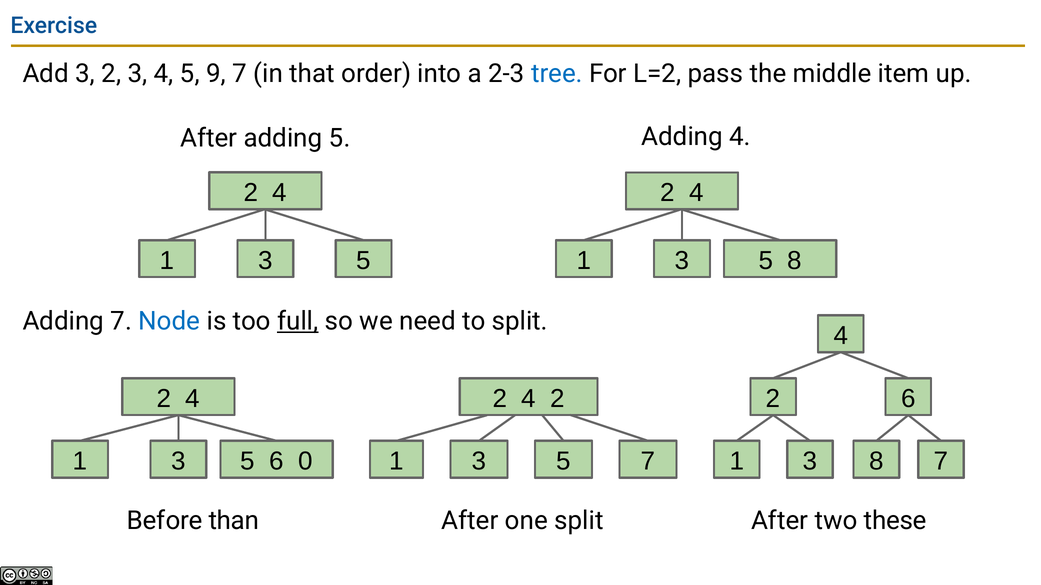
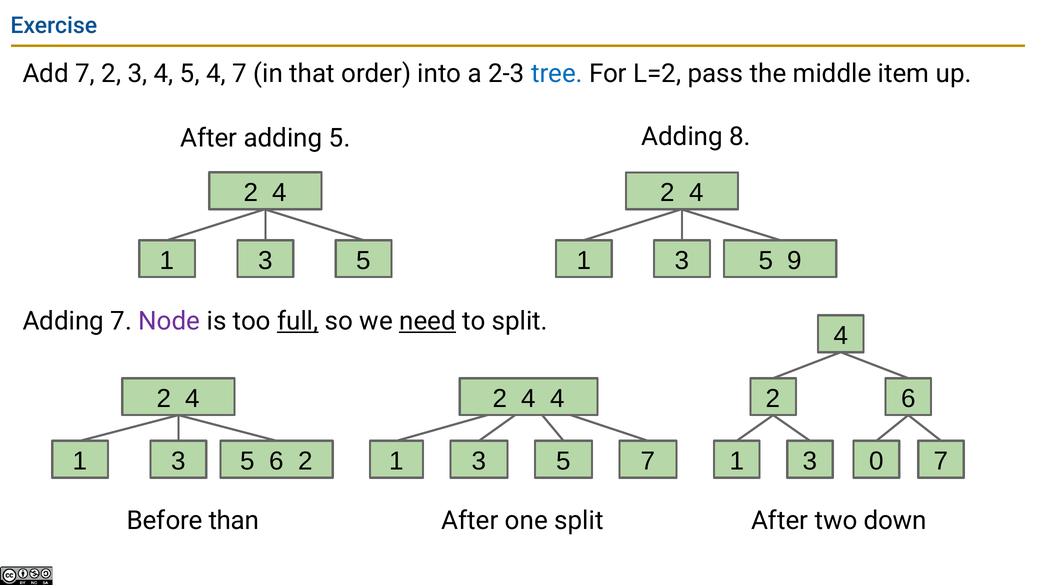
Add 3: 3 -> 7 (85, 74)
5 9: 9 -> 4 (216, 74)
Adding 4: 4 -> 8 (740, 137)
5 8: 8 -> 9 (795, 261)
Node colour: blue -> purple (169, 321)
need underline: none -> present (427, 321)
4 2: 2 -> 4 (557, 399)
6 0: 0 -> 2 (305, 462)
3 8: 8 -> 0 (876, 462)
these: these -> down (895, 521)
